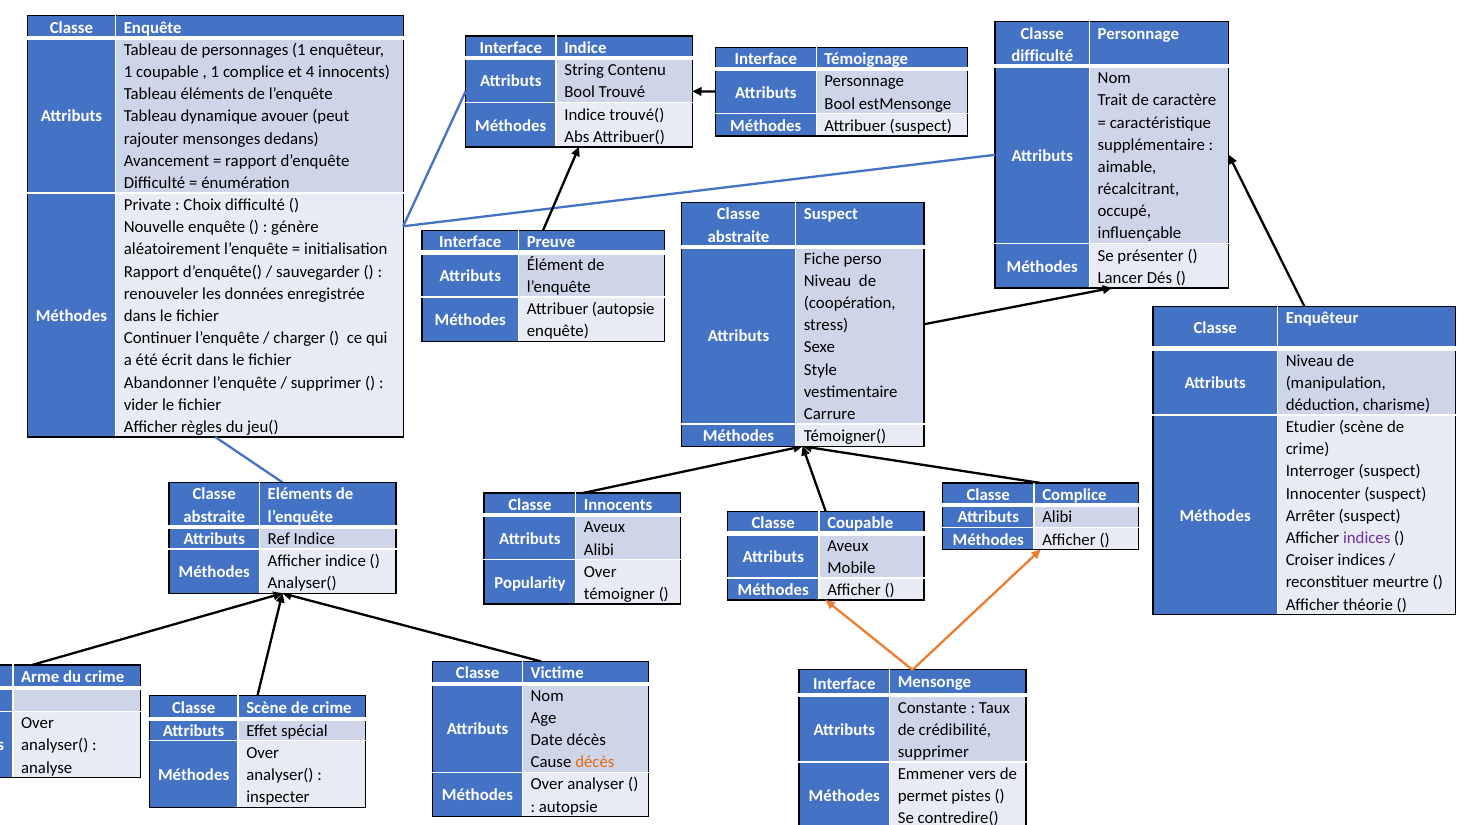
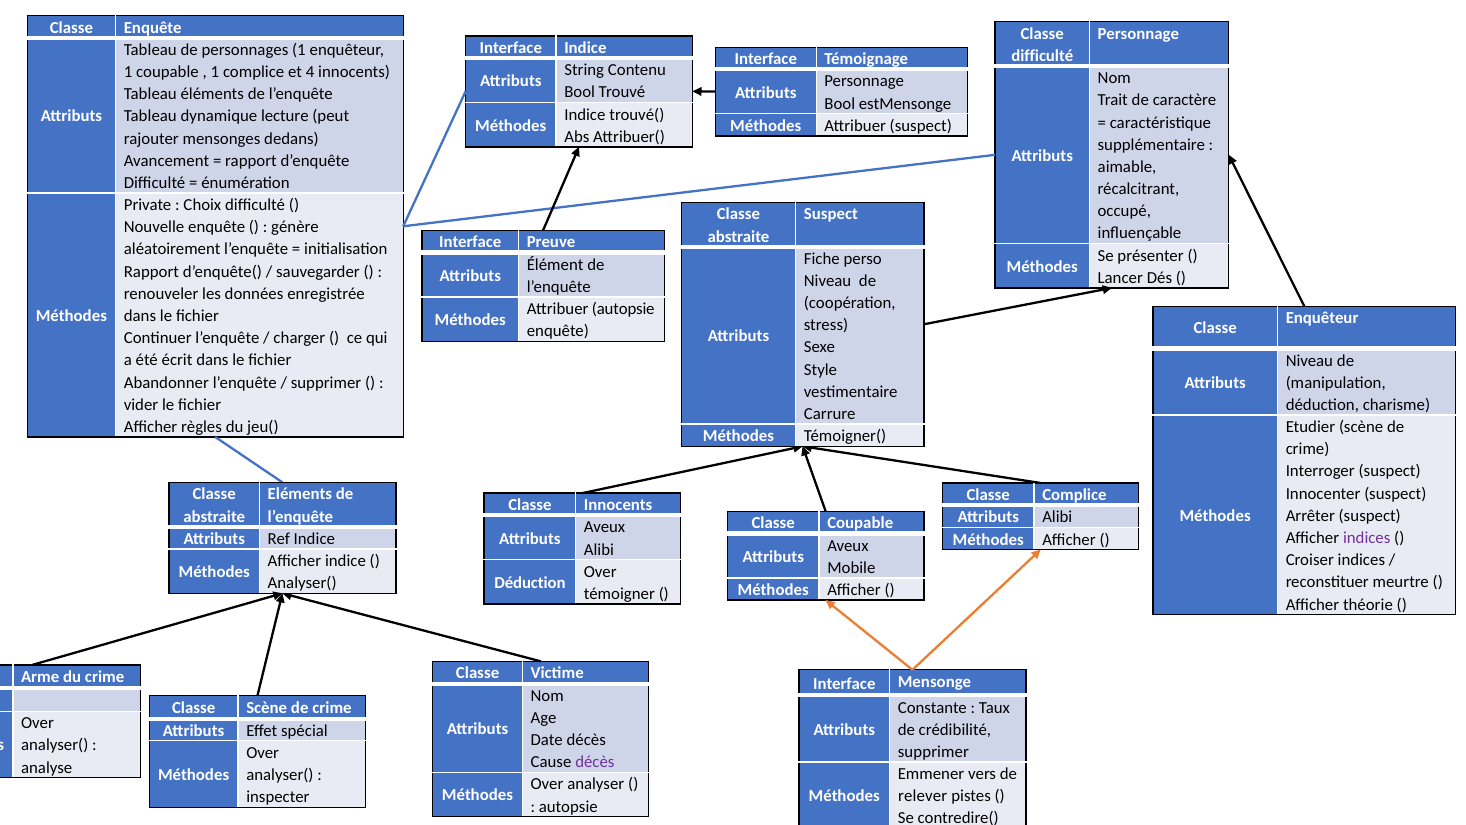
avouer: avouer -> lecture (285, 116)
Popularity: Popularity -> Déduction (530, 583)
décès colour: orange -> purple (595, 762)
permet: permet -> relever (923, 796)
